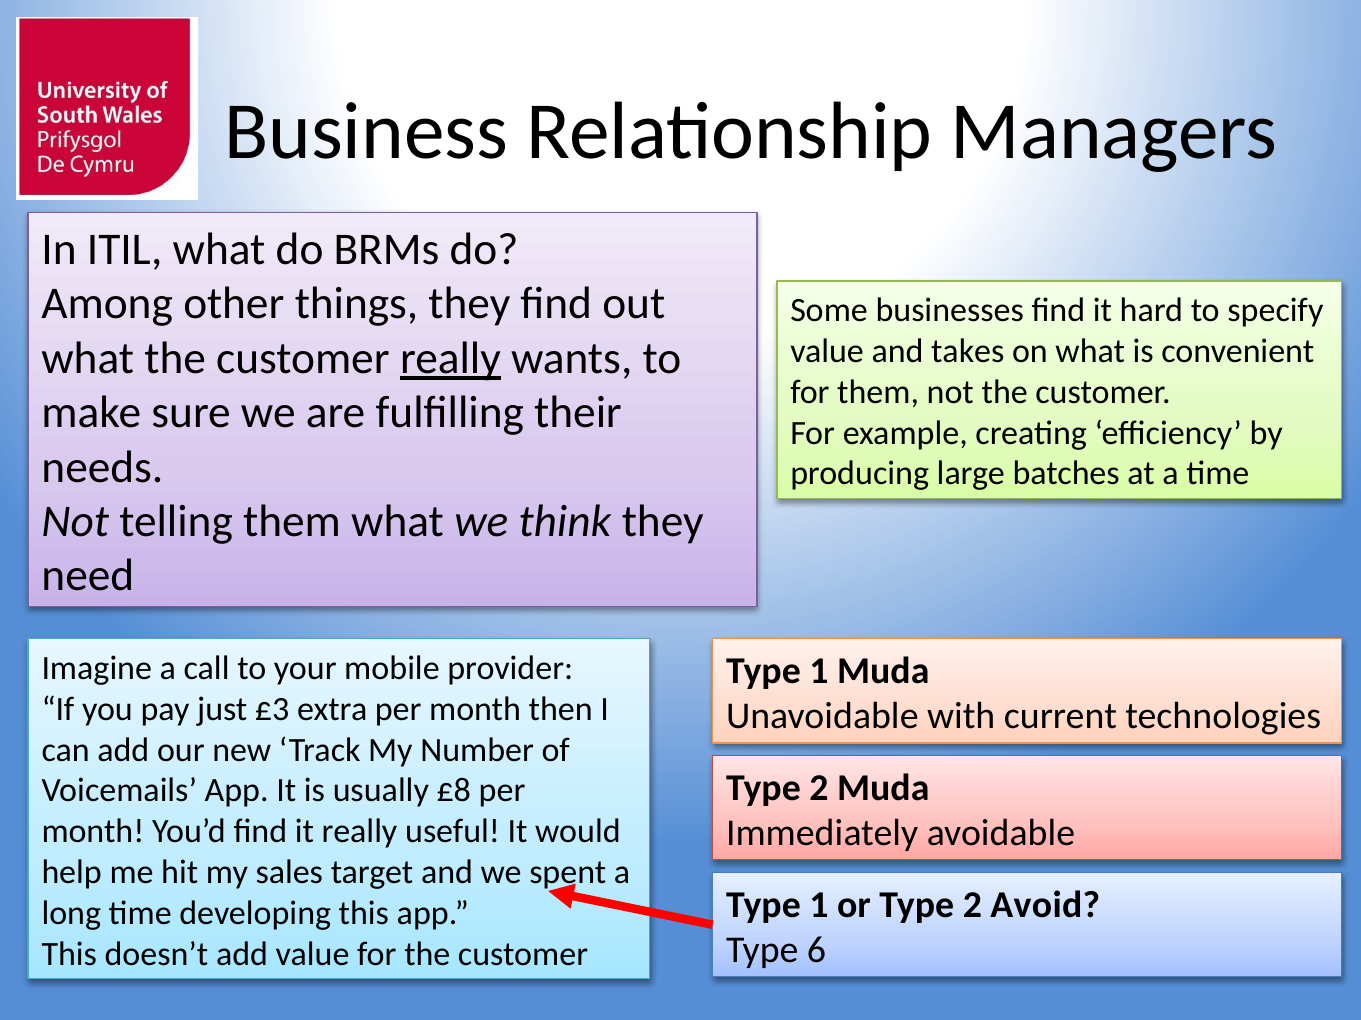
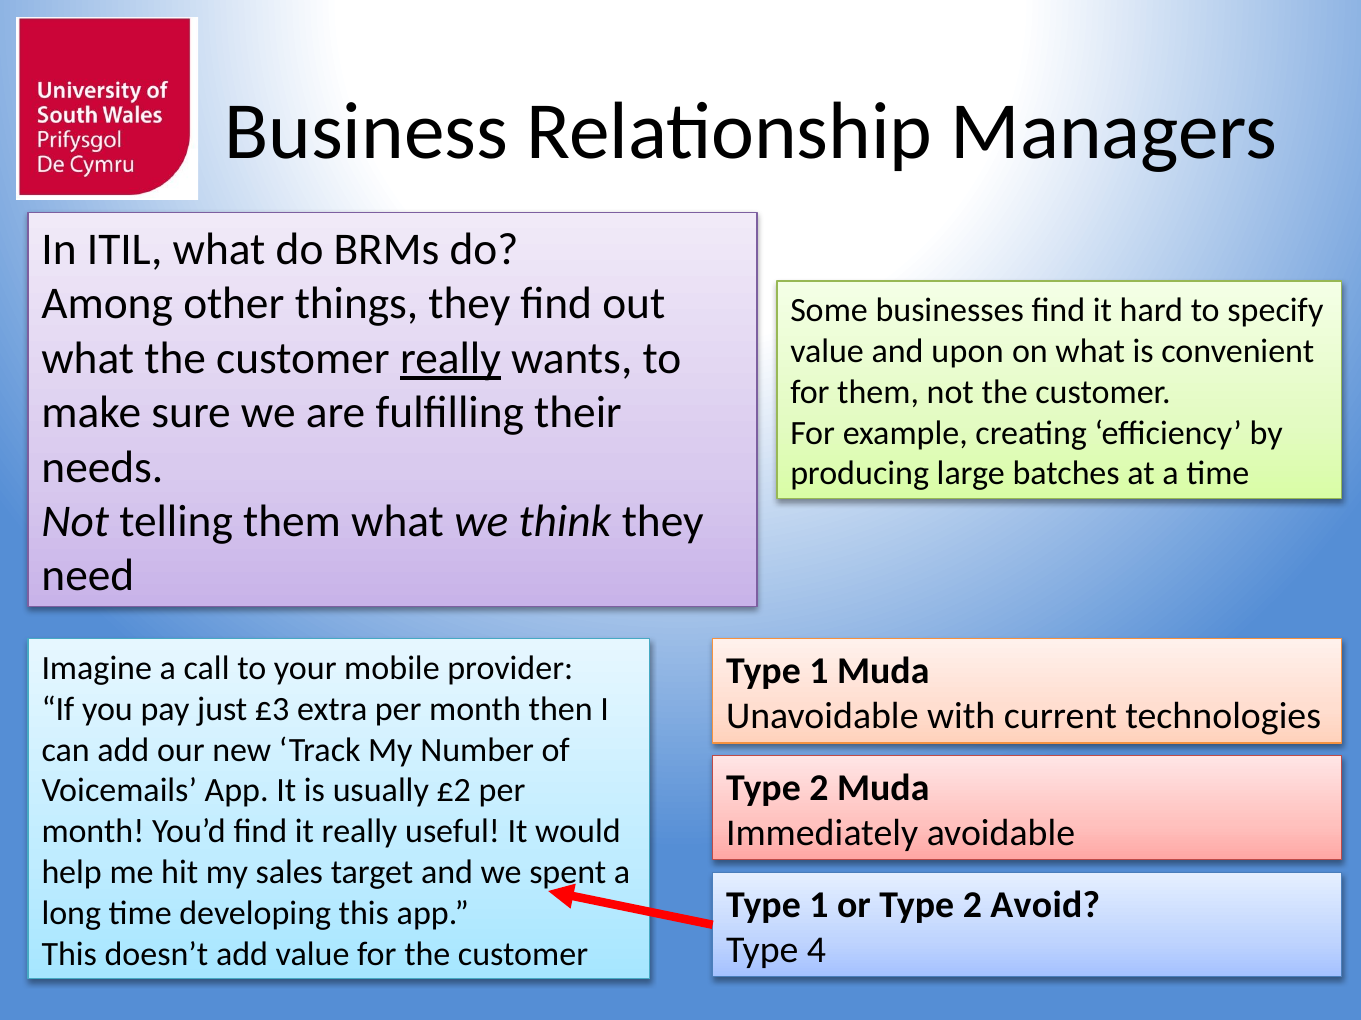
takes: takes -> upon (968, 352)
£8: £8 -> £2 (454, 791)
6: 6 -> 4 (816, 951)
